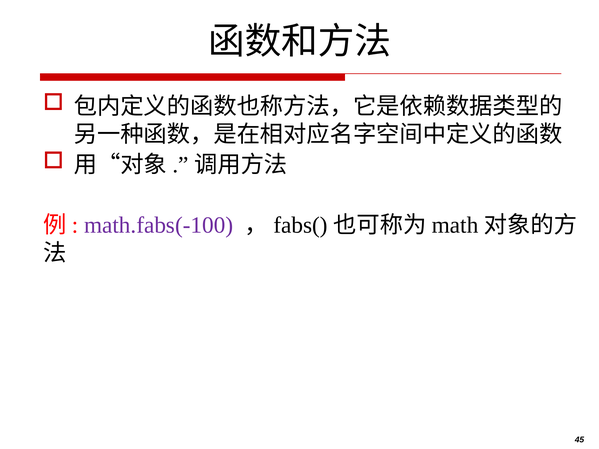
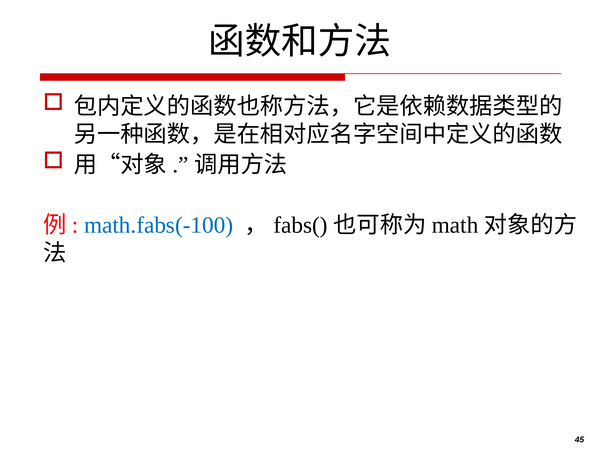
math.fabs(-100 colour: purple -> blue (159, 225)
